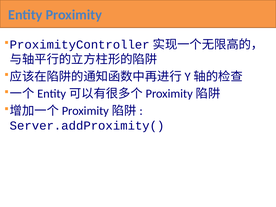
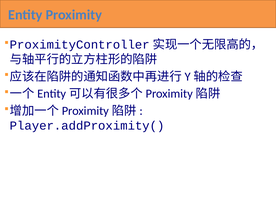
Server.addProximity(: Server.addProximity( -> Player.addProximity( (87, 126)
